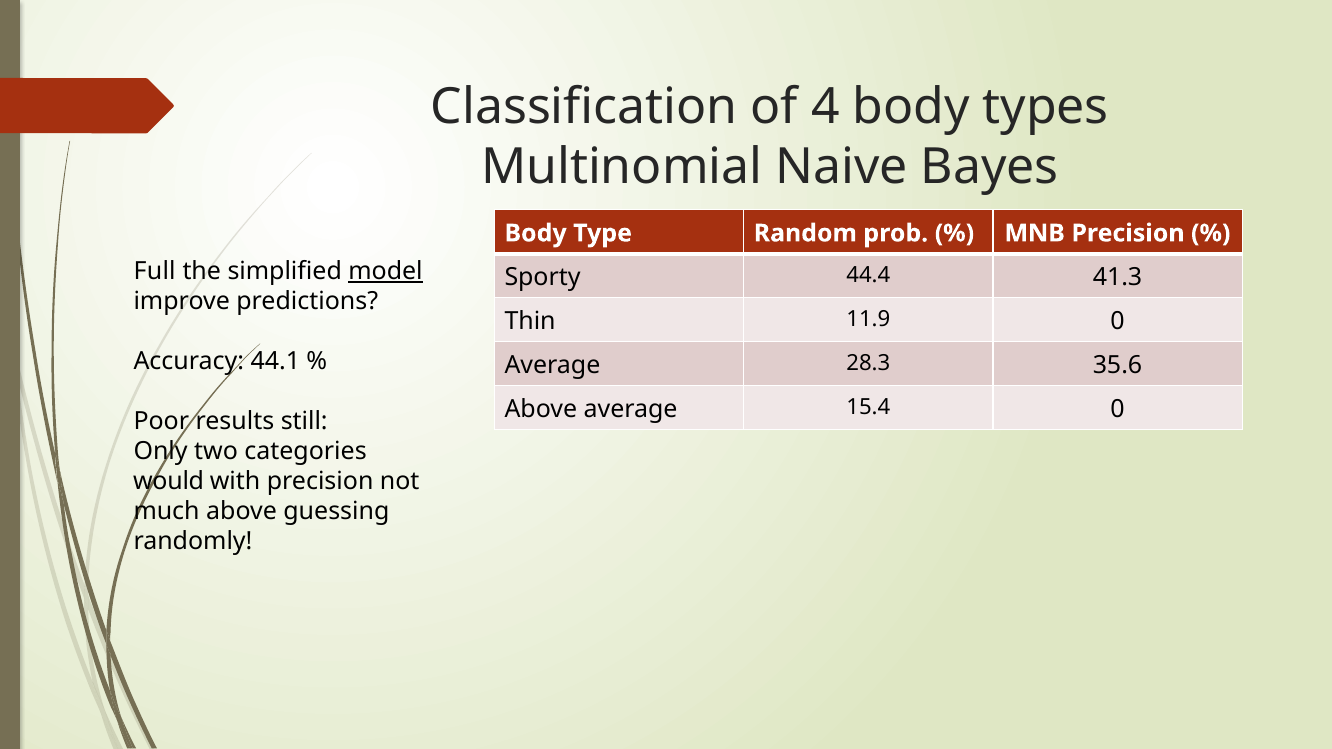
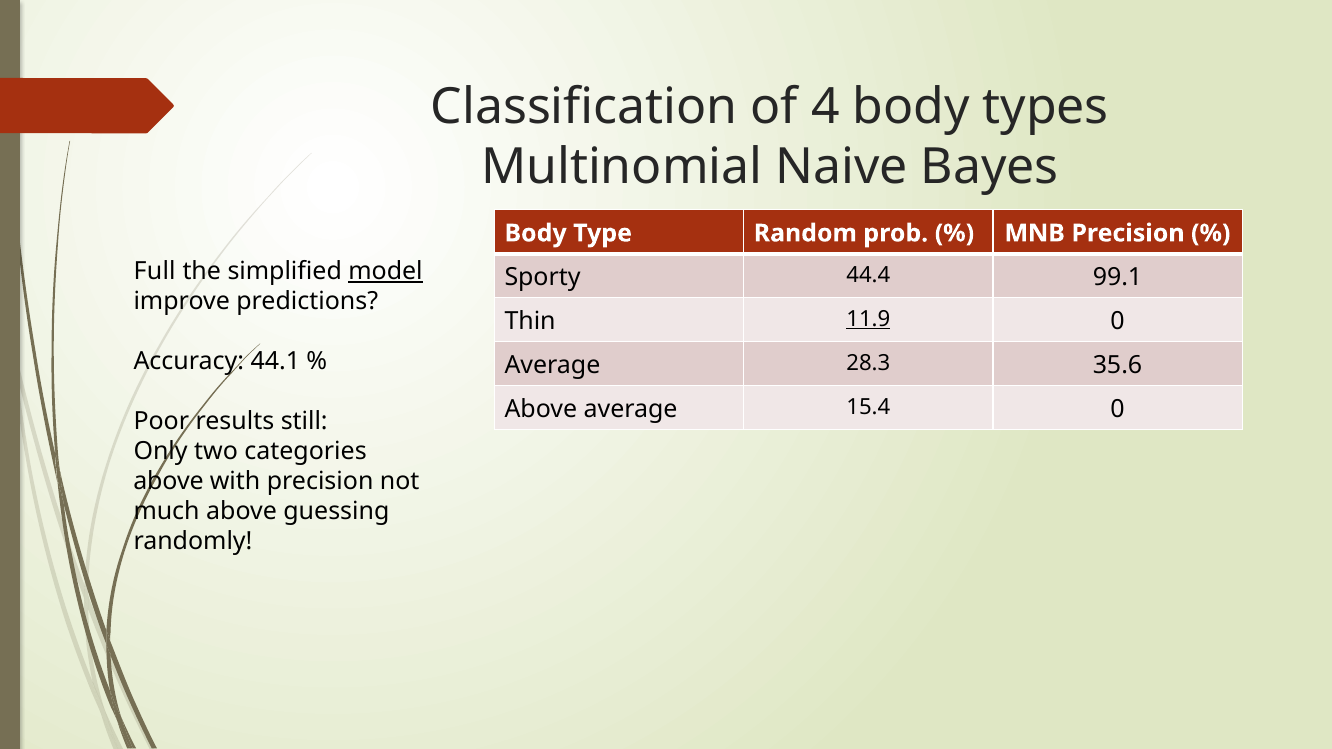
41.3: 41.3 -> 99.1 (1118, 277)
11.9 underline: none -> present (868, 319)
would: would -> above (169, 481)
